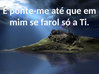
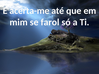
ponte-me: ponte-me -> acerta-me (29, 11)
